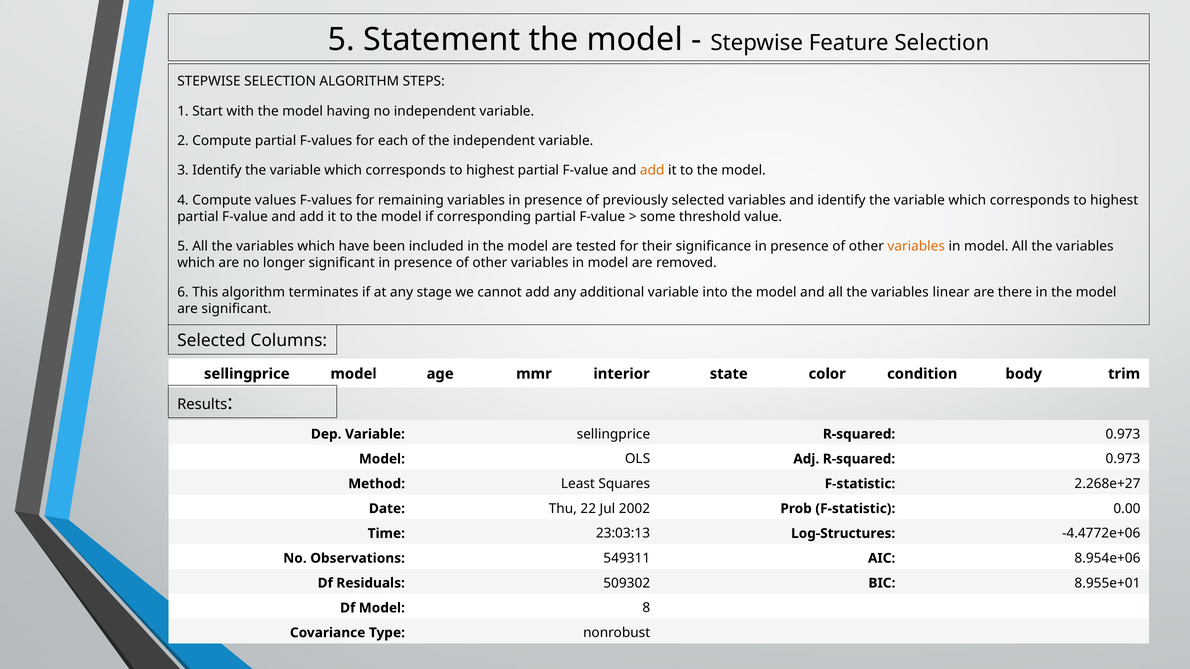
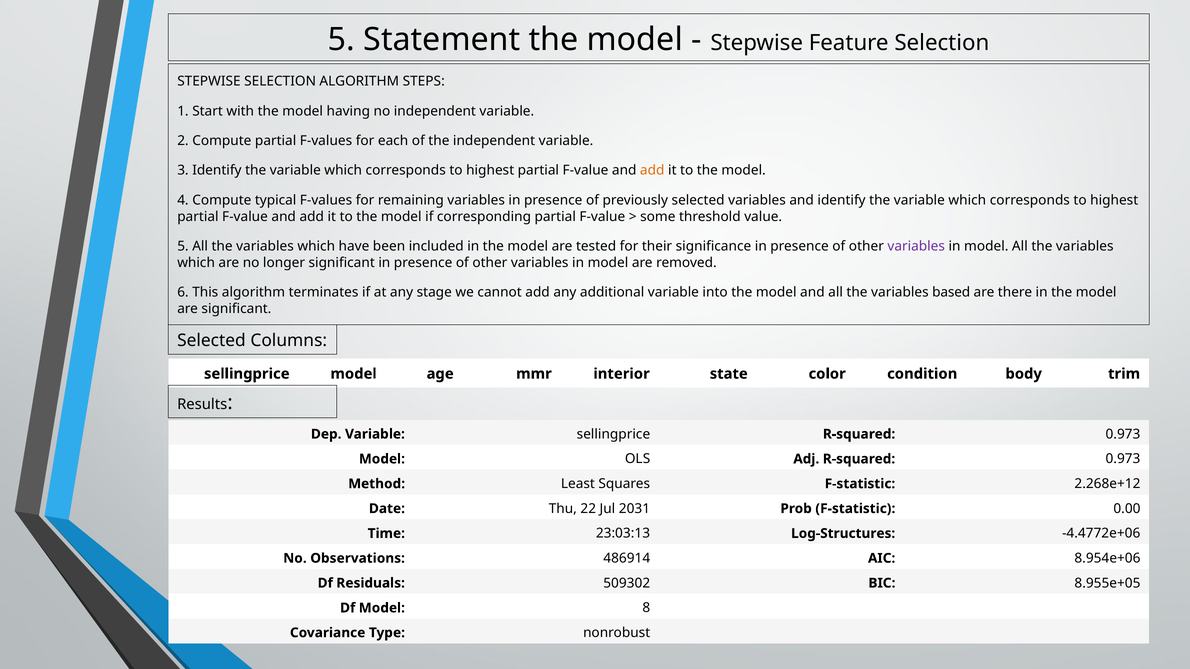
values: values -> typical (276, 200)
variables colour: orange -> purple (916, 246)
linear: linear -> based (951, 293)
2.268e+27: 2.268e+27 -> 2.268e+12 (1107, 484)
2002: 2002 -> 2031 (634, 509)
549311: 549311 -> 486914 (627, 559)
8.955e+01: 8.955e+01 -> 8.955e+05 (1107, 583)
